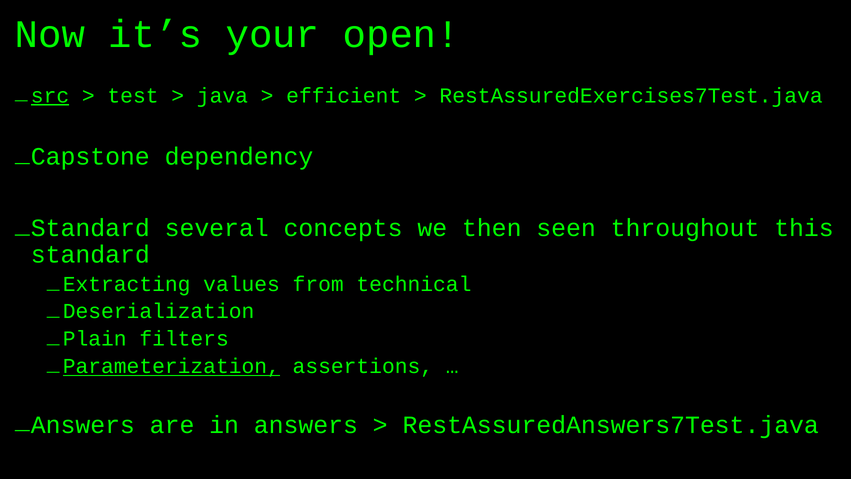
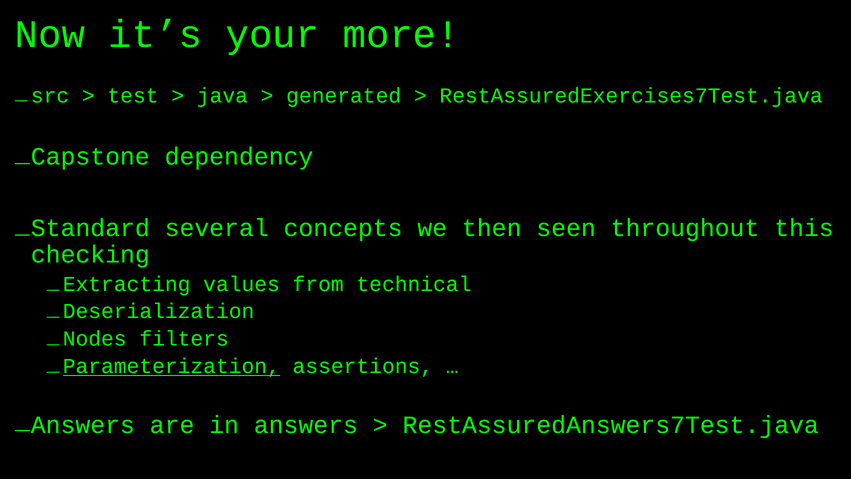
open: open -> more (401, 34)
src underline: present -> none (50, 96)
efficient: efficient -> generated (344, 96)
standard: standard -> checking (90, 255)
Plain: Plain -> Nodes (95, 339)
